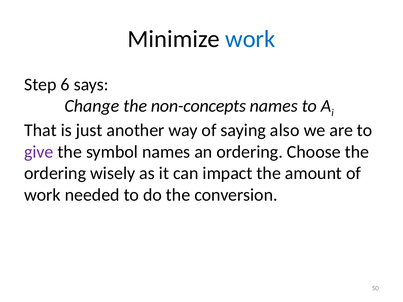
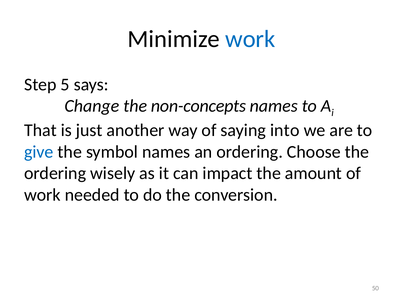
6: 6 -> 5 (65, 85)
also: also -> into (285, 131)
give colour: purple -> blue (39, 152)
